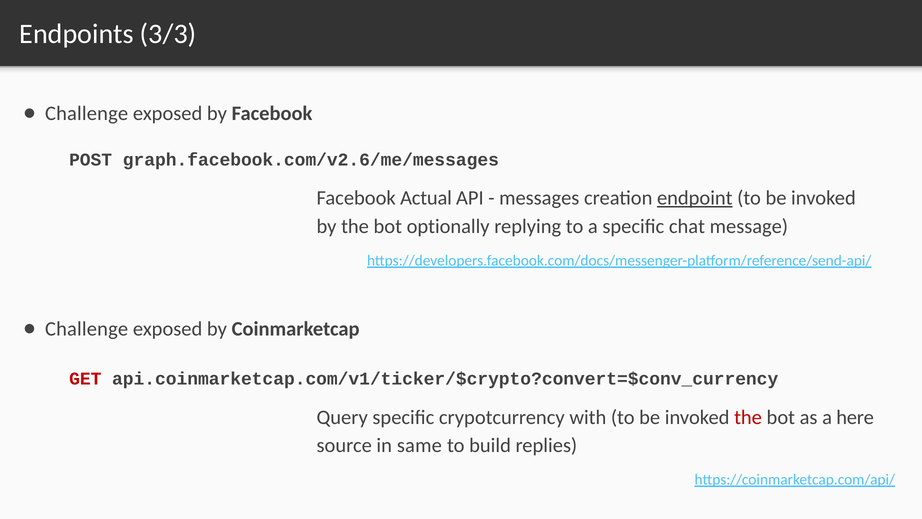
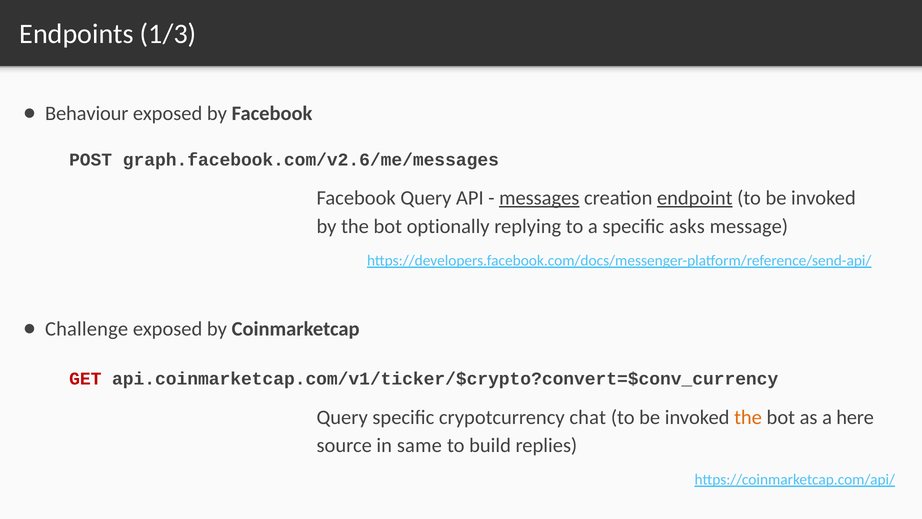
3/3: 3/3 -> 1/3 (168, 34)
Challenge: Challenge -> Behaviour (87, 113)
Facebook Actual: Actual -> Query (426, 198)
messages underline: none -> present (539, 198)
chat: chat -> asks (687, 226)
with: with -> chat (588, 417)
the colour: red -> orange (748, 417)
